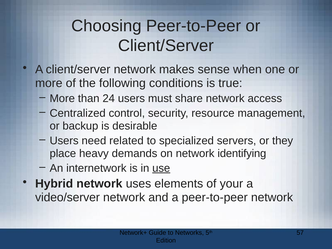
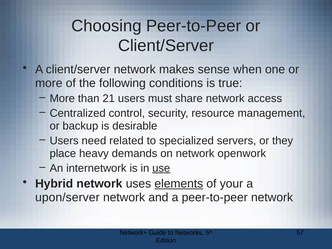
24: 24 -> 21 (109, 98)
identifying: identifying -> openwork (242, 153)
elements underline: none -> present (179, 184)
video/server: video/server -> upon/server (67, 197)
